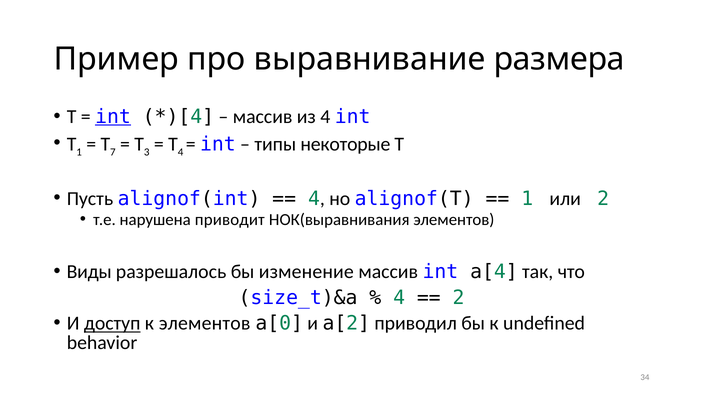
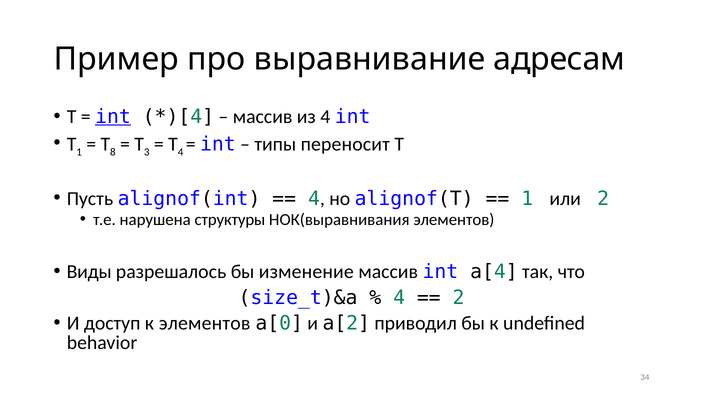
размера: размера -> адресам (559, 59)
7: 7 -> 8 (113, 152)
некоторые: некоторые -> переносит (345, 144)
приводит: приводит -> структуры (230, 220)
доступ underline: present -> none (112, 324)
